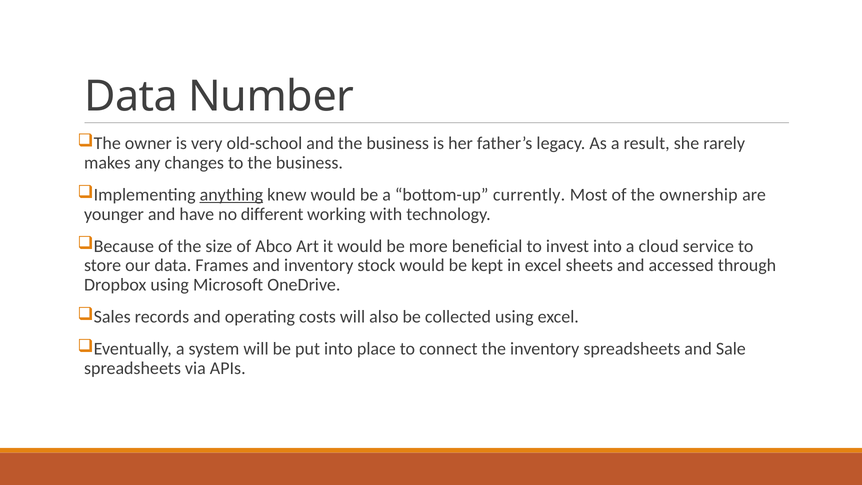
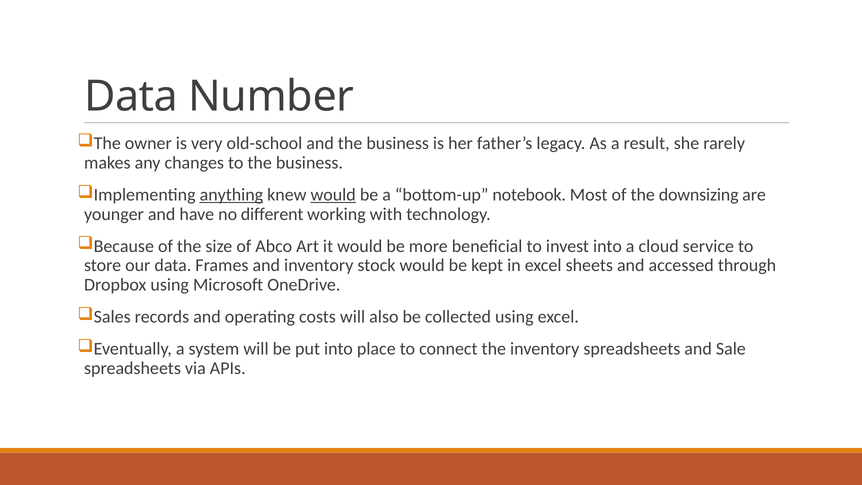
would underline: none -> present (333, 195)
currently: currently -> notebook (529, 195)
ownership: ownership -> downsizing (699, 195)
